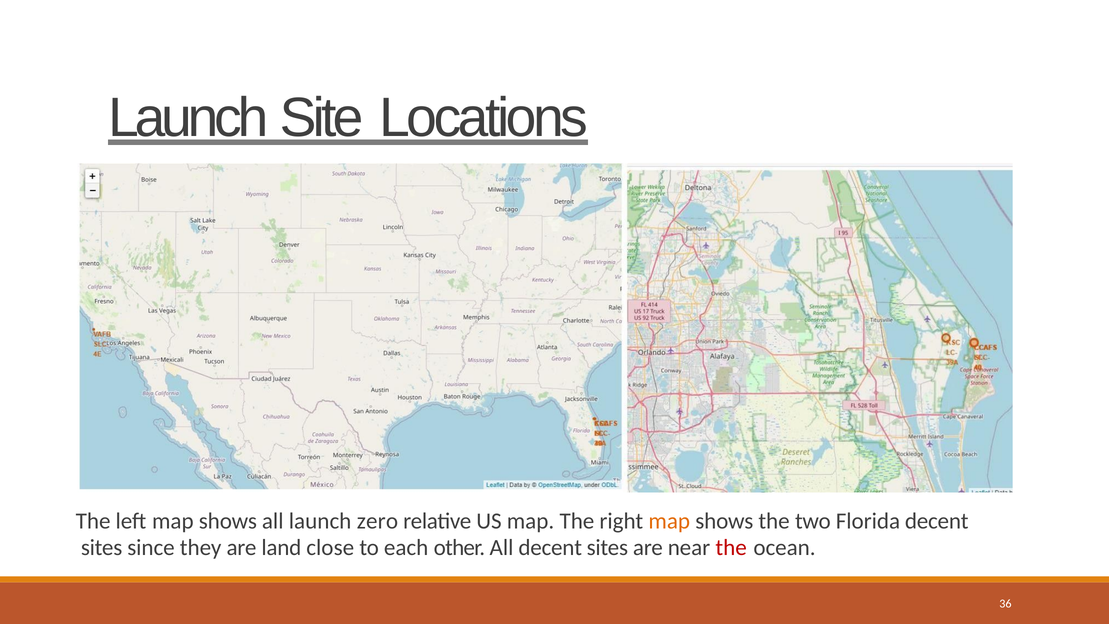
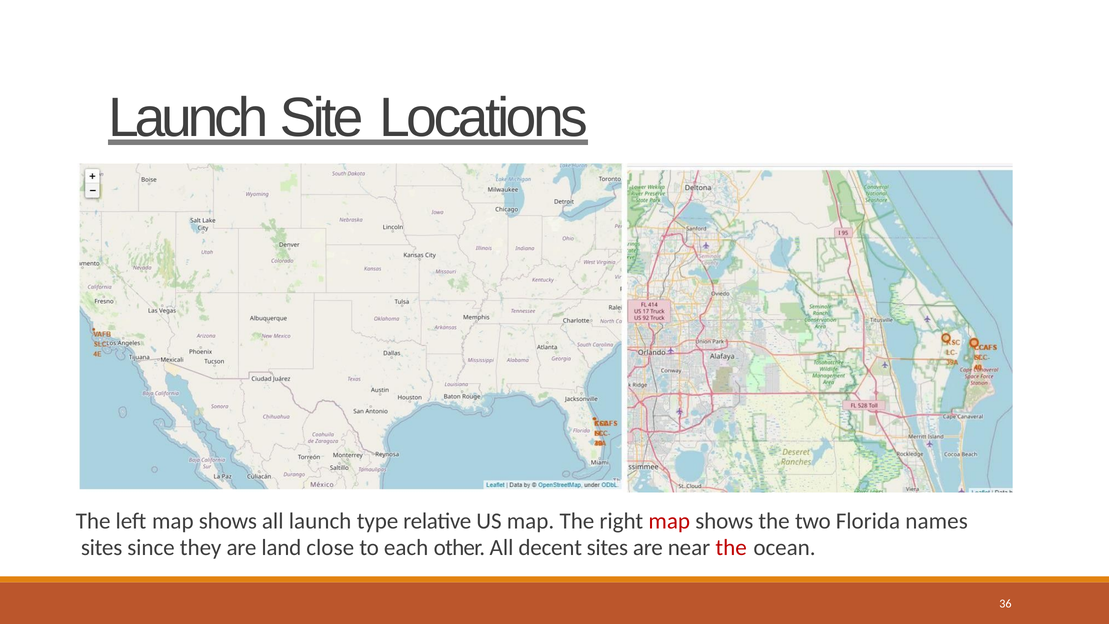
zero: zero -> type (378, 521)
map colour: orange -> red (669, 521)
Florida decent: decent -> names (937, 521)
